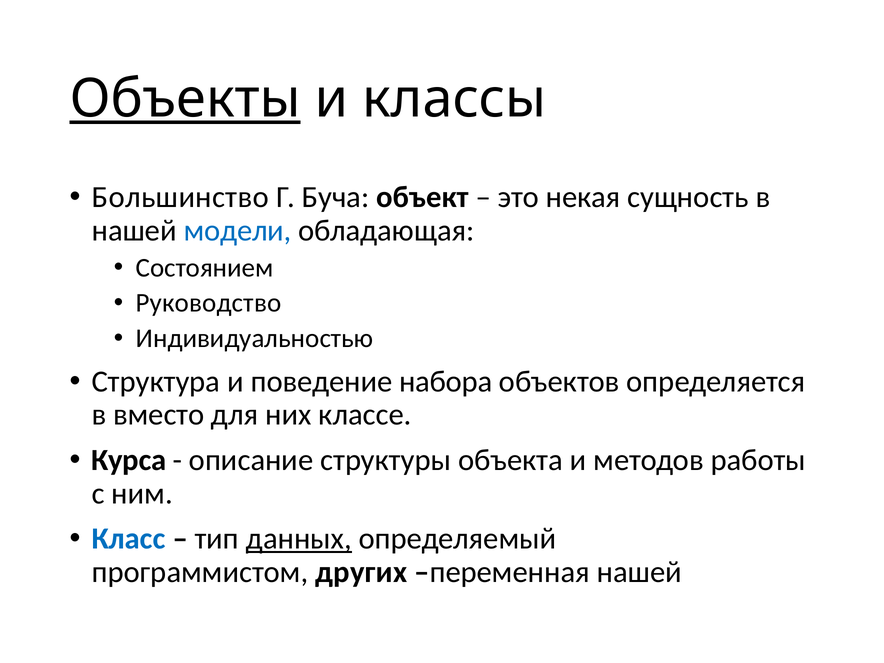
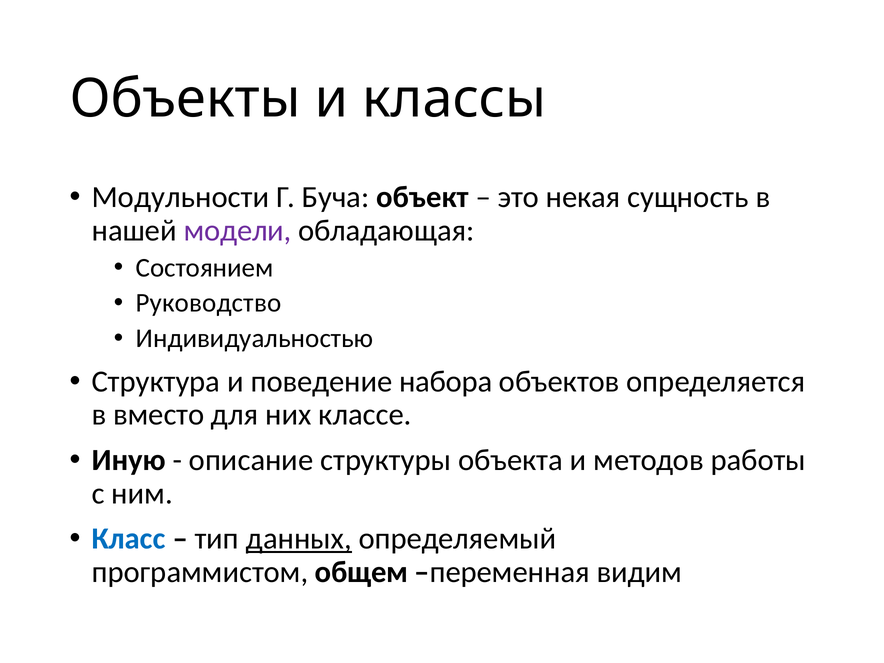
Объекты underline: present -> none (185, 99)
Большинство: Большинство -> Модульности (181, 197)
модели colour: blue -> purple (238, 230)
Курса: Курса -> Иную (129, 460)
других: других -> общем (362, 572)
переменная нашей: нашей -> видим (639, 572)
